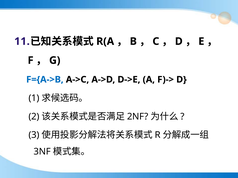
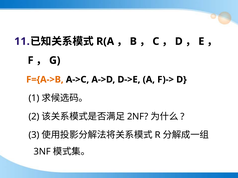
F={A->B colour: blue -> orange (45, 80)
